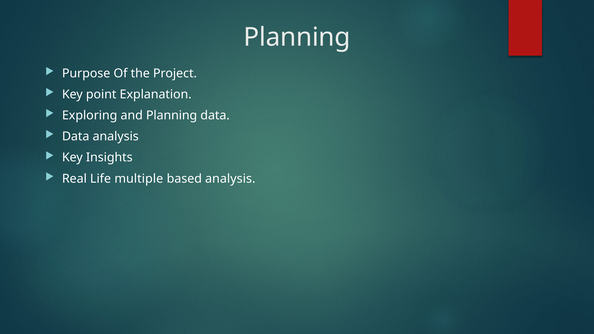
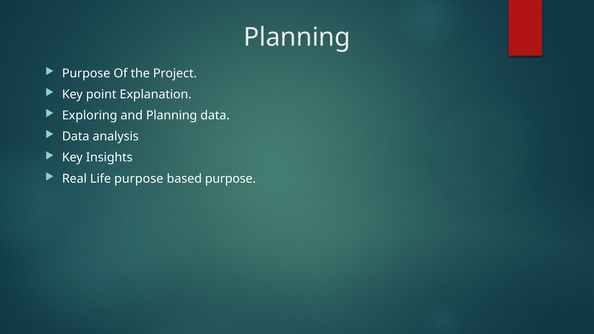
Life multiple: multiple -> purpose (139, 179)
based analysis: analysis -> purpose (230, 179)
